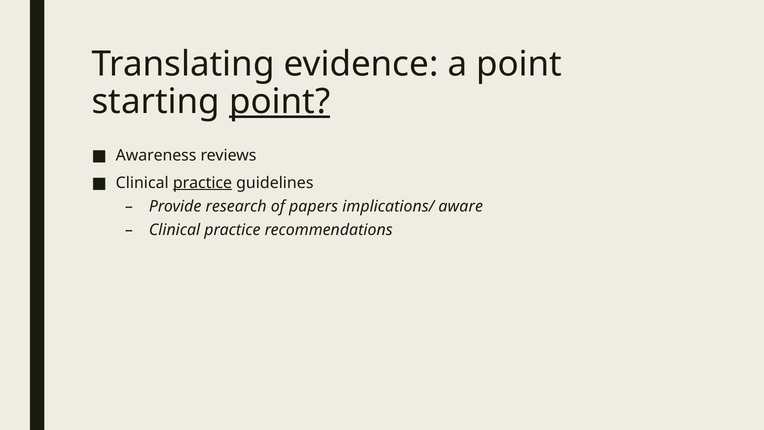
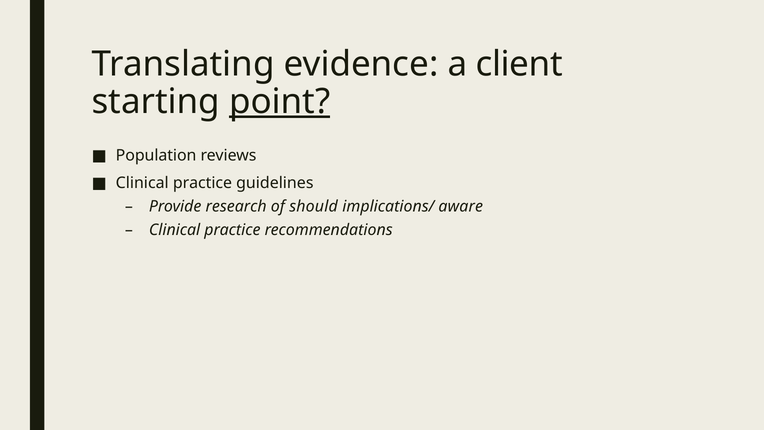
a point: point -> client (519, 64)
Awareness: Awareness -> Population (156, 155)
practice underline: present -> none (202, 183)
papers: papers -> should (314, 206)
